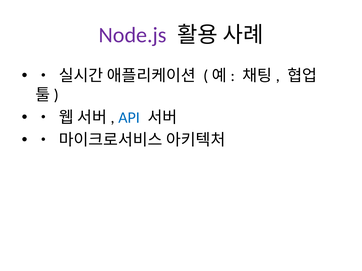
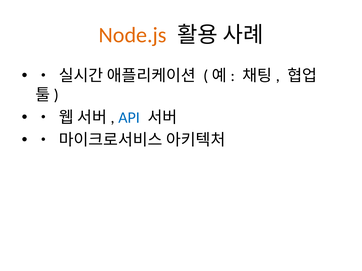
Node.js colour: purple -> orange (133, 35)
